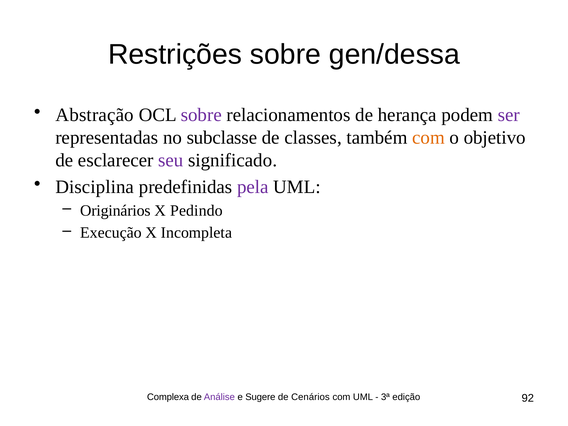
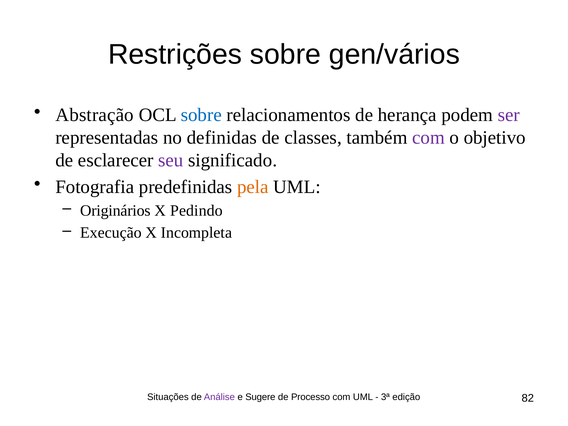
gen/dessa: gen/dessa -> gen/vários (394, 55)
sobre colour: purple -> blue (201, 115)
subclasse: subclasse -> definidas (222, 138)
com colour: orange -> purple (429, 138)
Disciplina: Disciplina -> Fotografia (95, 187)
pela colour: purple -> orange (253, 187)
Complexa: Complexa -> Situações (168, 397)
Cenários: Cenários -> Processo (311, 397)
92: 92 -> 82 (528, 398)
